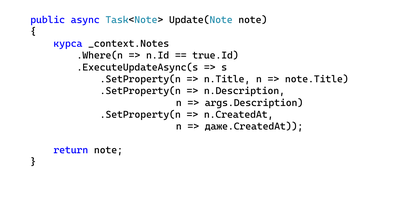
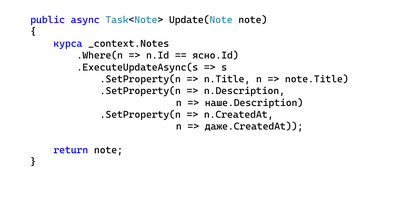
true.Id: true.Id -> ясно.Id (215, 55)
args.Description: args.Description -> наше.Description (254, 103)
